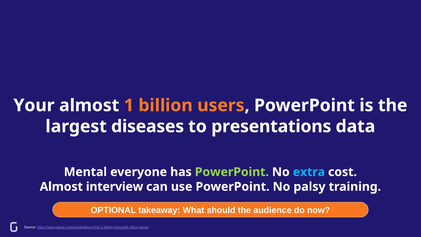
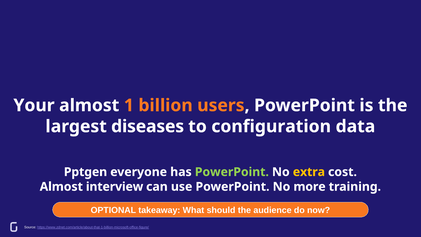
presentations: presentations -> configuration (271, 126)
Mental: Mental -> Pptgen (86, 172)
extra colour: light blue -> yellow (309, 172)
palsy: palsy -> more (310, 187)
